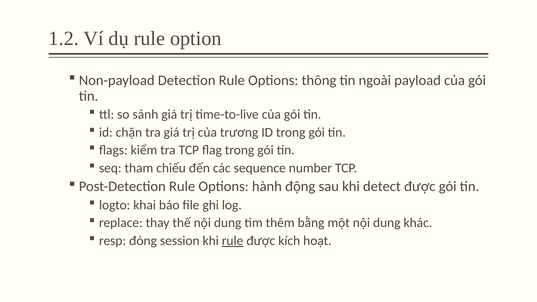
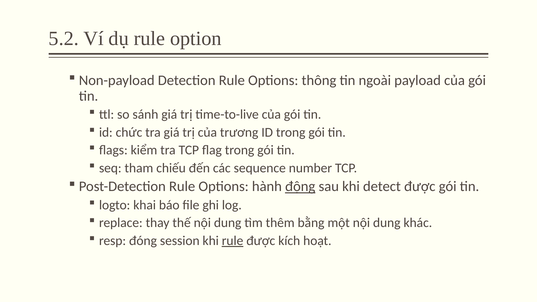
1.2: 1.2 -> 5.2 (64, 39)
chặn: chặn -> chức (129, 132)
động underline: none -> present (300, 187)
